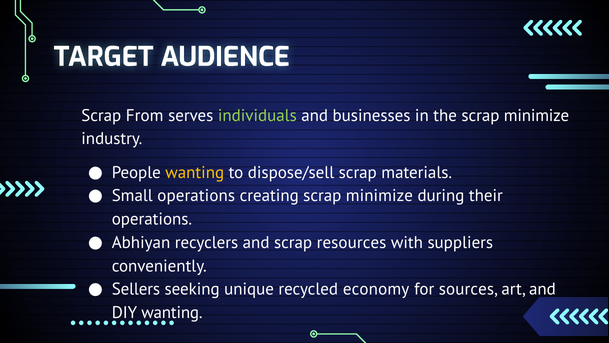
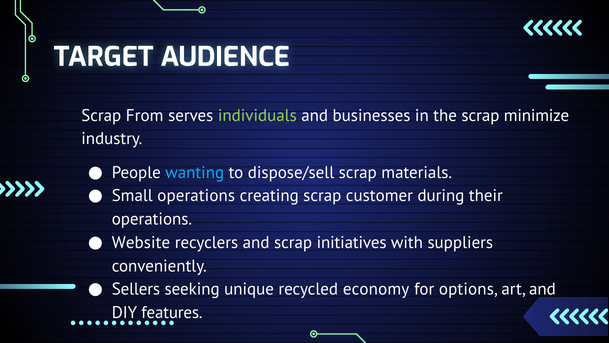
wanting colour: yellow -> light blue (195, 172)
creating scrap minimize: minimize -> customer (379, 196)
Abhiyan: Abhiyan -> Website (141, 242)
resources: resources -> initiatives (352, 242)
sources: sources -> options (468, 289)
DIY wanting: wanting -> features (172, 312)
